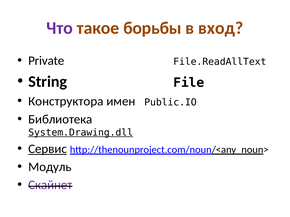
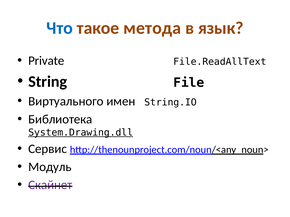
Что colour: purple -> blue (60, 28)
борьбы: борьбы -> метода (152, 28)
вход: вход -> язык (221, 28)
Конструктора: Конструктора -> Виртуального (66, 101)
Public.IO: Public.IO -> String.IO (170, 103)
Сервис underline: present -> none (48, 149)
